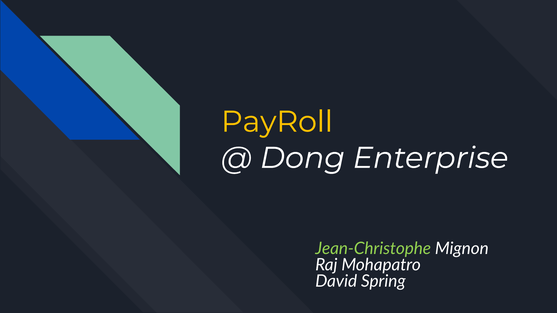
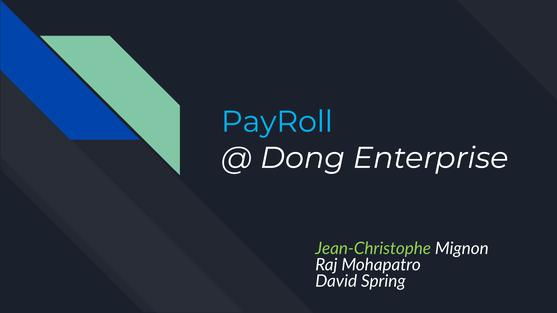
PayRoll colour: yellow -> light blue (277, 122)
